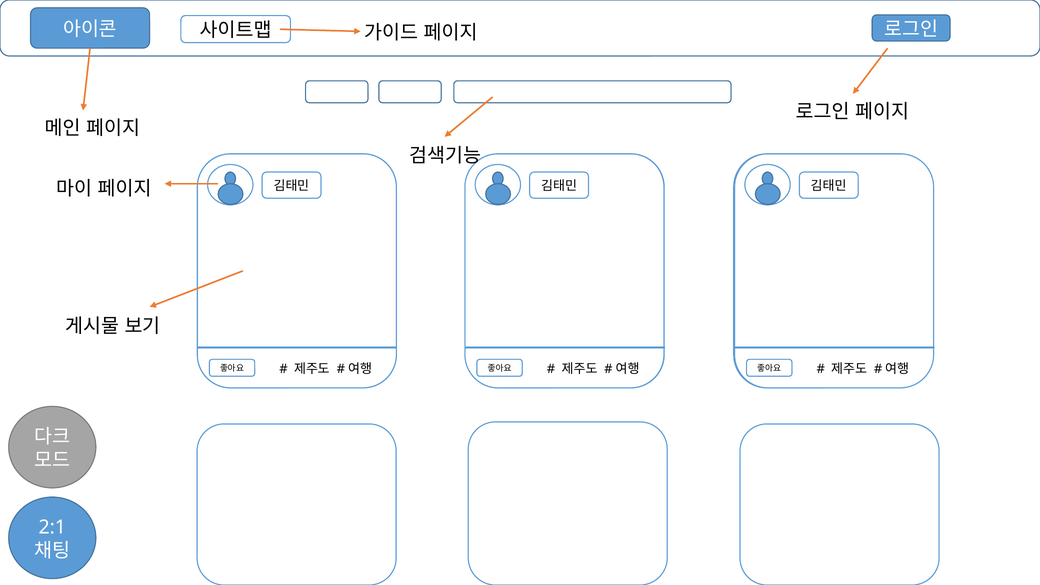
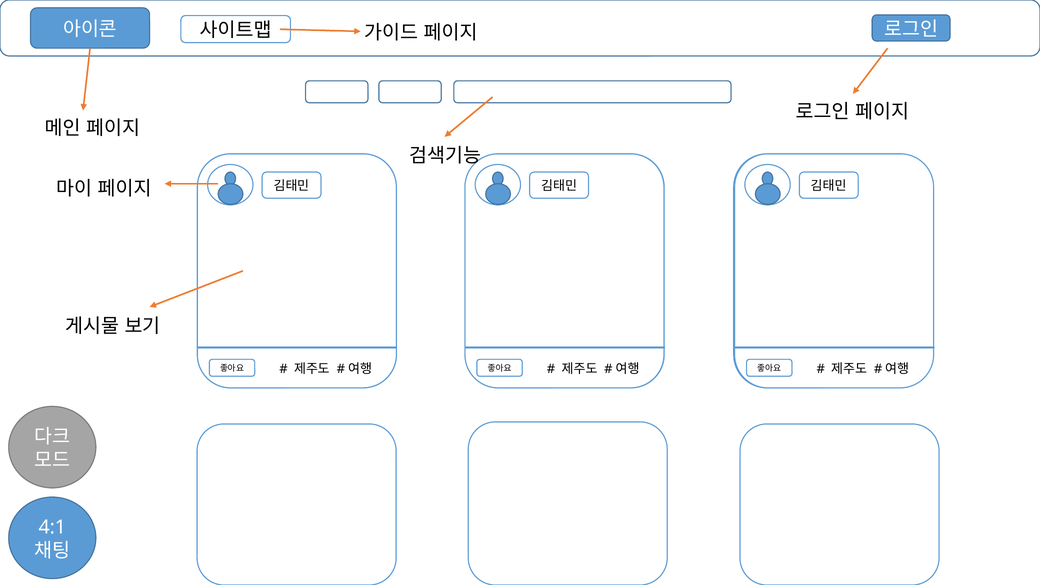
2:1: 2:1 -> 4:1 (52, 527)
